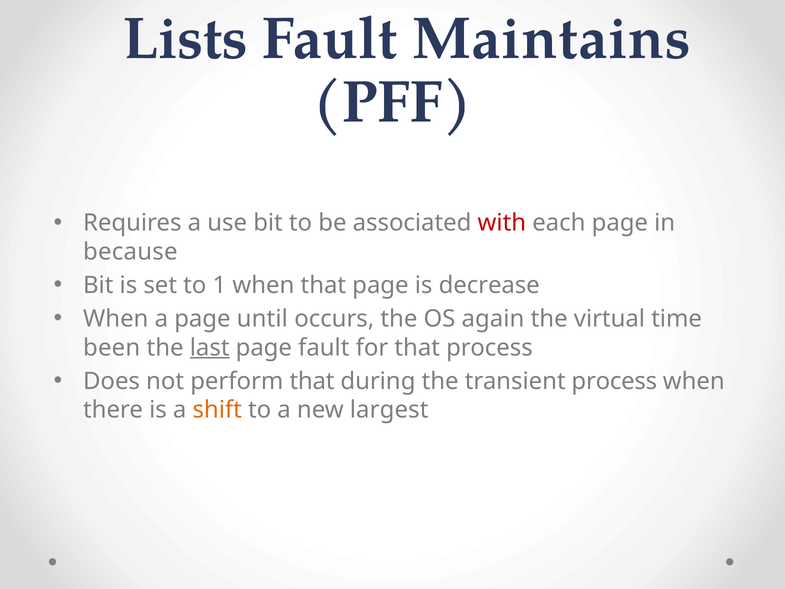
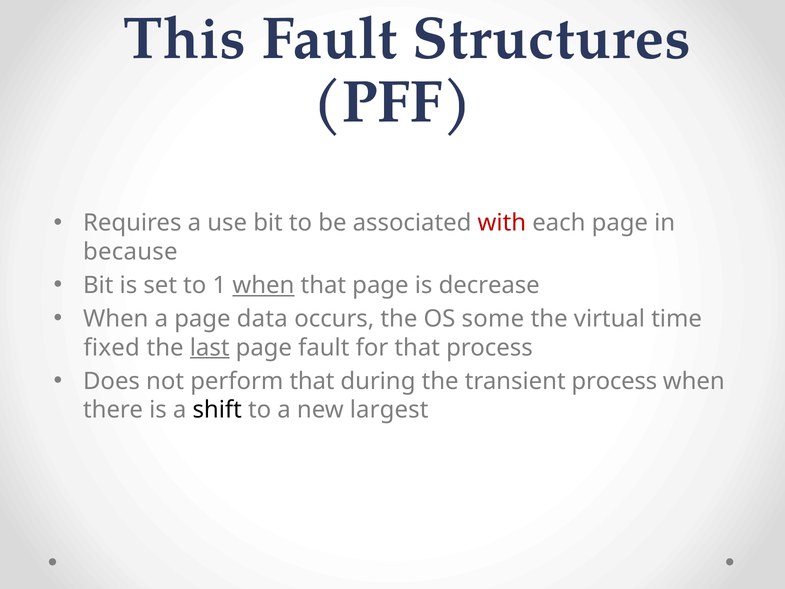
Lists: Lists -> This (185, 39)
Maintains: Maintains -> Structures (552, 39)
when underline: none -> present (263, 285)
until: until -> data (262, 319)
again: again -> some (493, 319)
been: been -> fixed (112, 347)
shift colour: orange -> black (217, 410)
